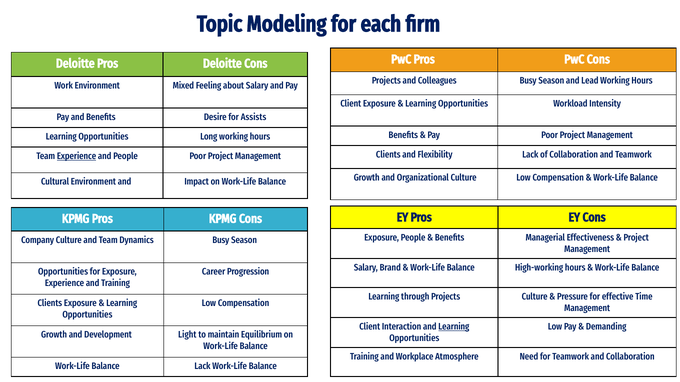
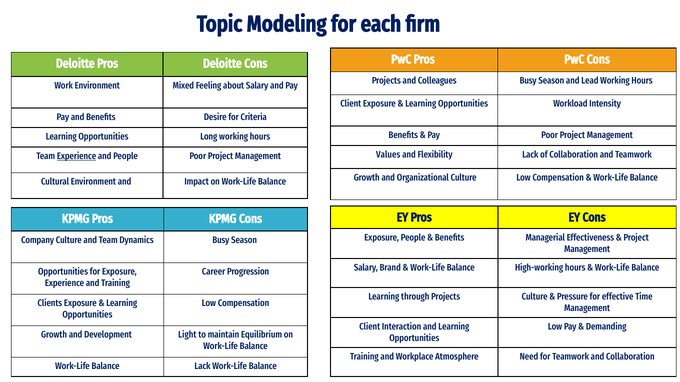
Assists: Assists -> Criteria (254, 117)
Clients: Clients -> Values (388, 155)
Learning underline: present -> none (454, 327)
